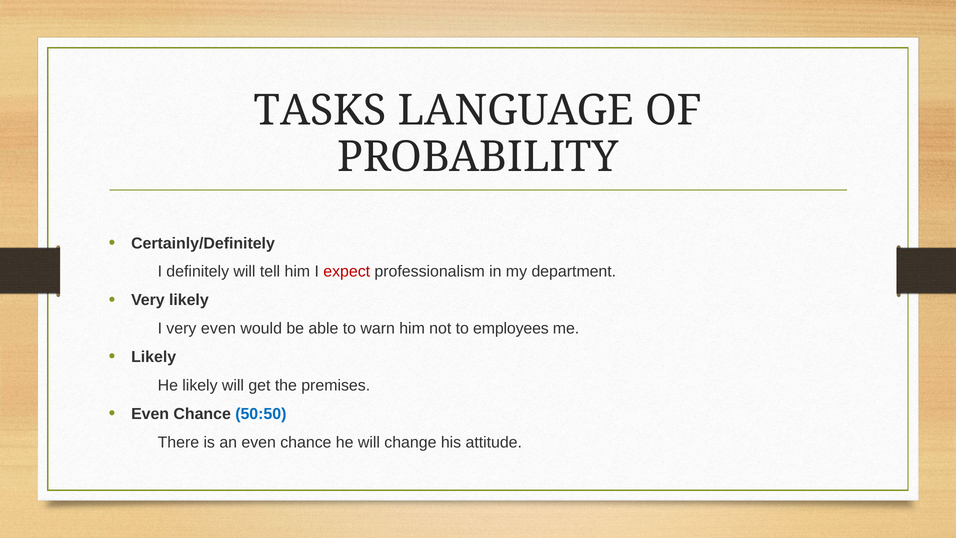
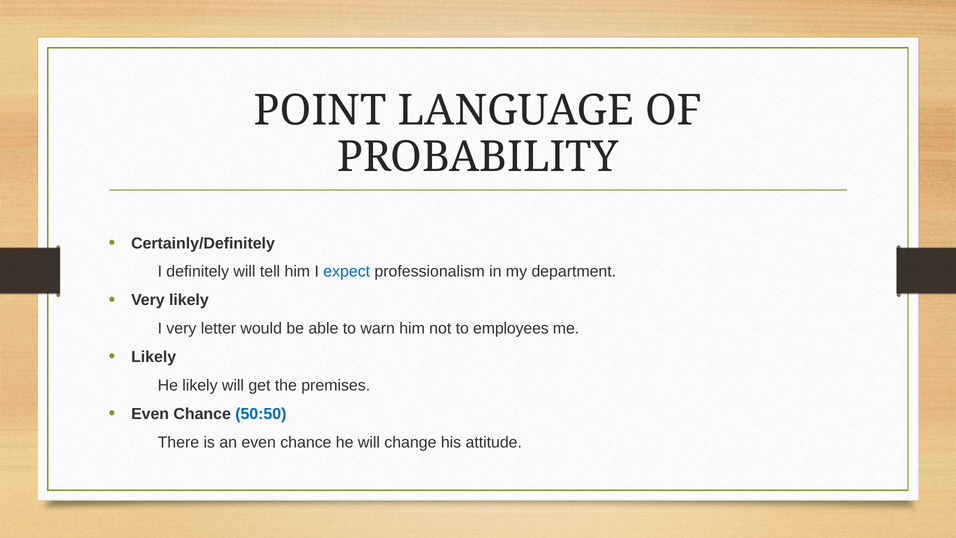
TASKS: TASKS -> POINT (320, 111)
expect colour: red -> blue (347, 272)
very even: even -> letter (218, 328)
